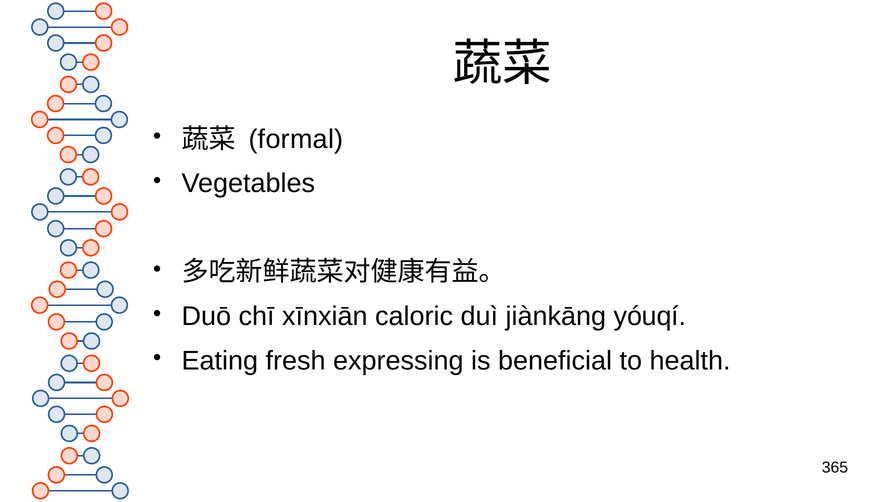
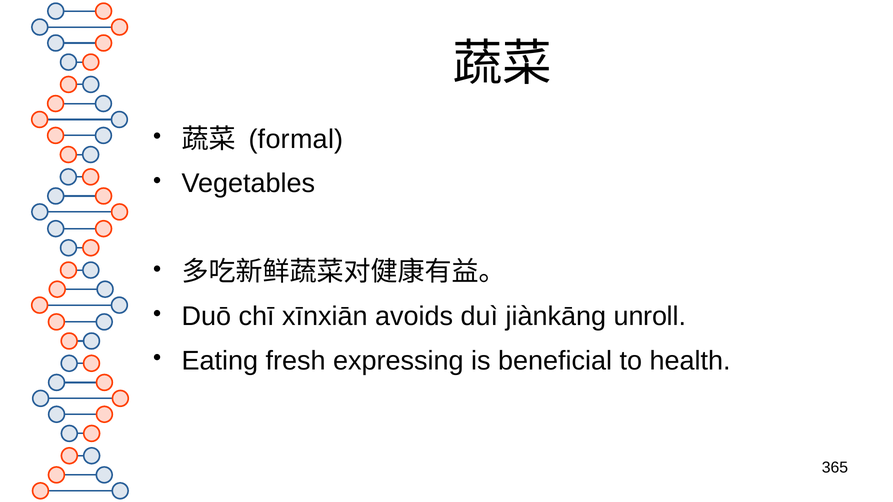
caloric: caloric -> avoids (414, 317)
yóuqí: yóuqí -> unroll (650, 317)
